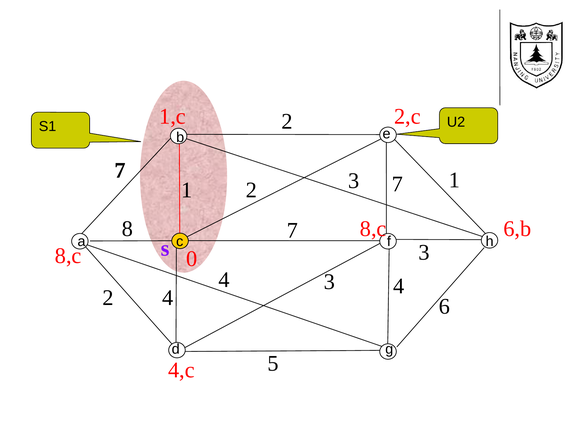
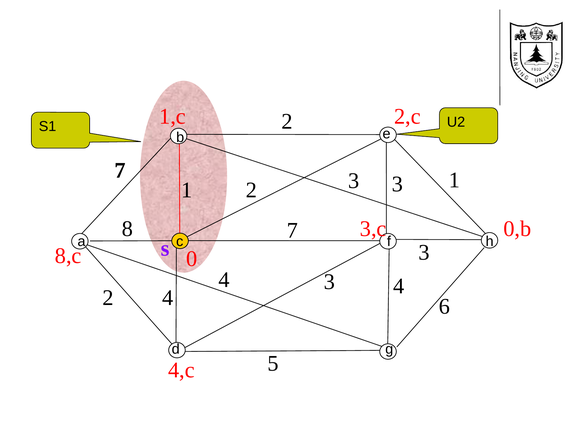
2 7: 7 -> 3 (398, 184)
8,c: 8,c -> 3,c (373, 229)
6,b: 6,b -> 0,b (517, 229)
